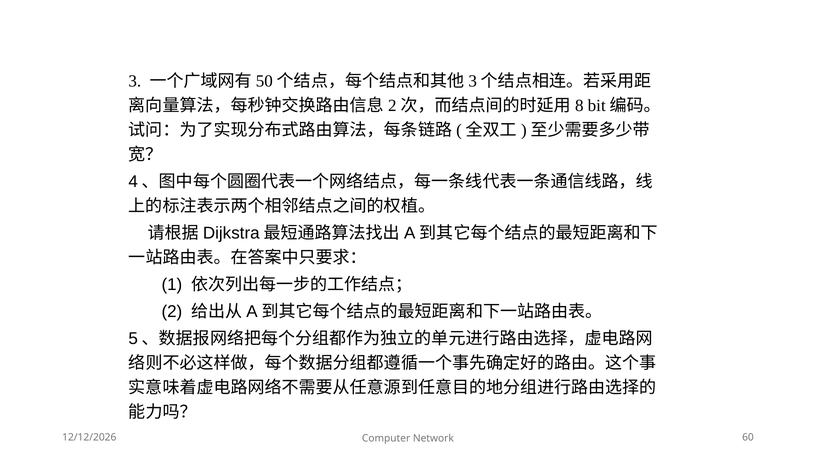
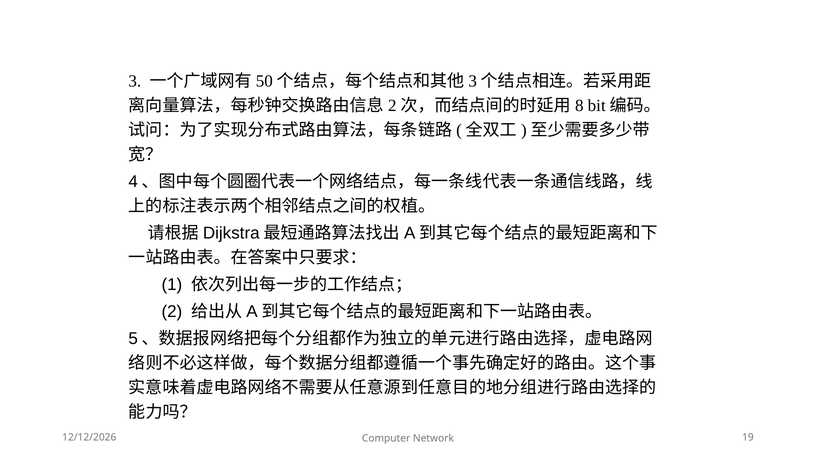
60: 60 -> 19 (748, 438)
